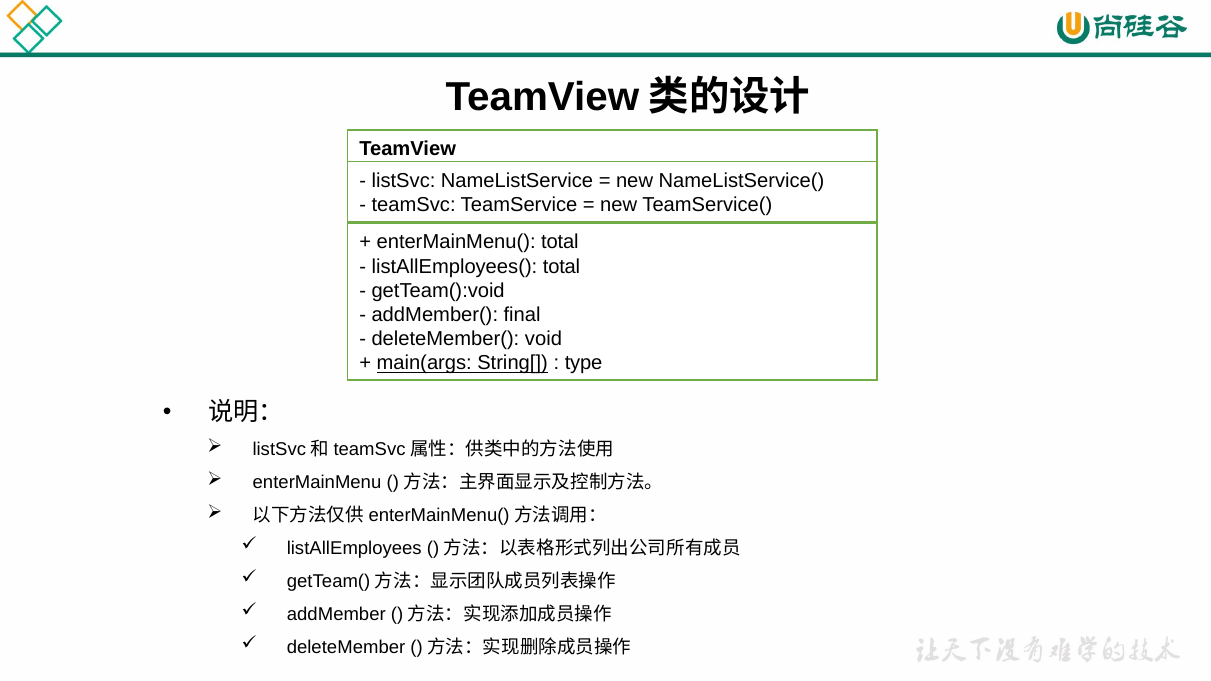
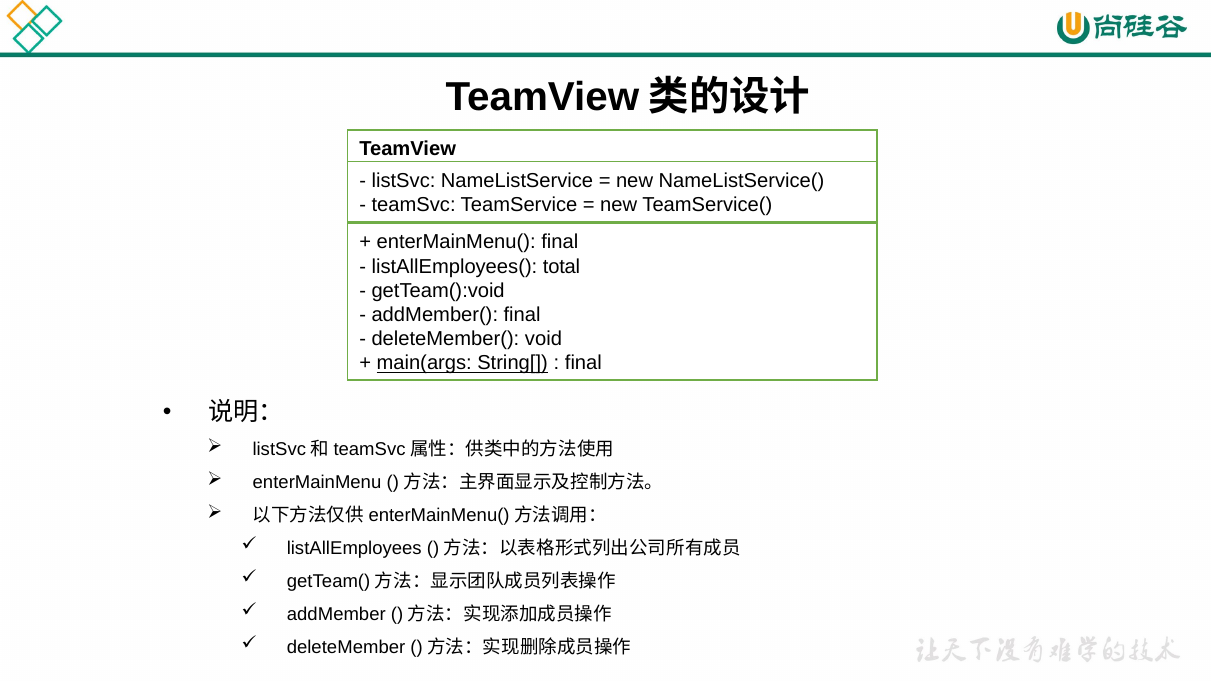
enterMainMenu( total: total -> final (560, 242)
type: type -> final (583, 363)
